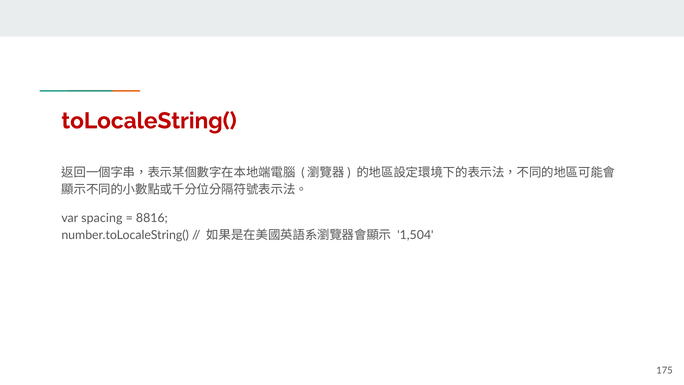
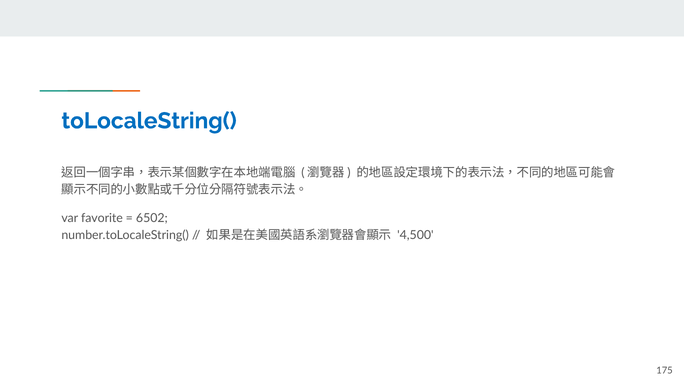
toLocaleString( colour: red -> blue (149, 121)
spacing: spacing -> favorite (102, 218)
8816: 8816 -> 6502 (152, 218)
1,504: 1,504 -> 4,500 (415, 235)
